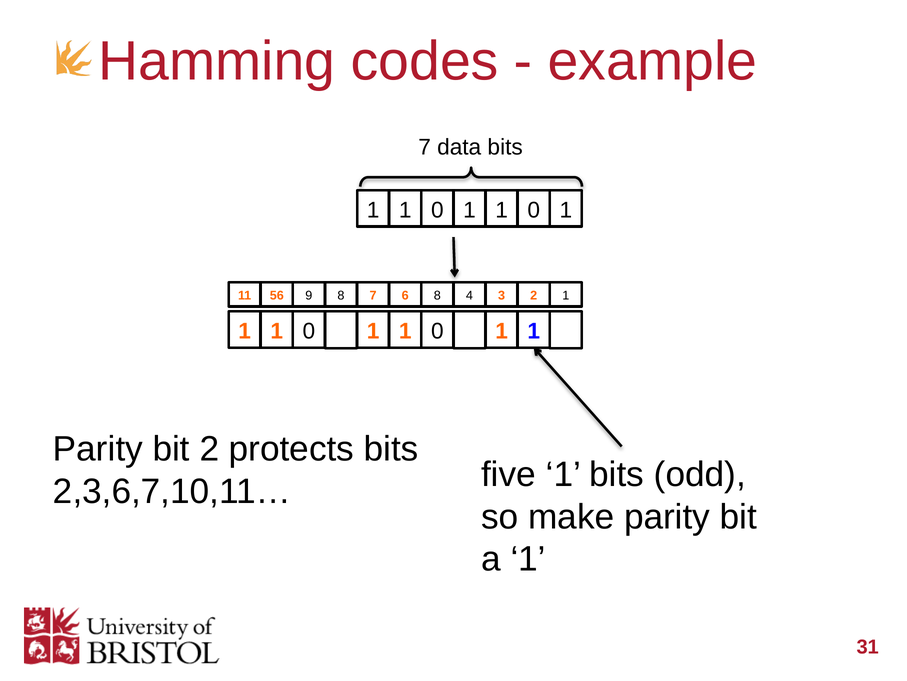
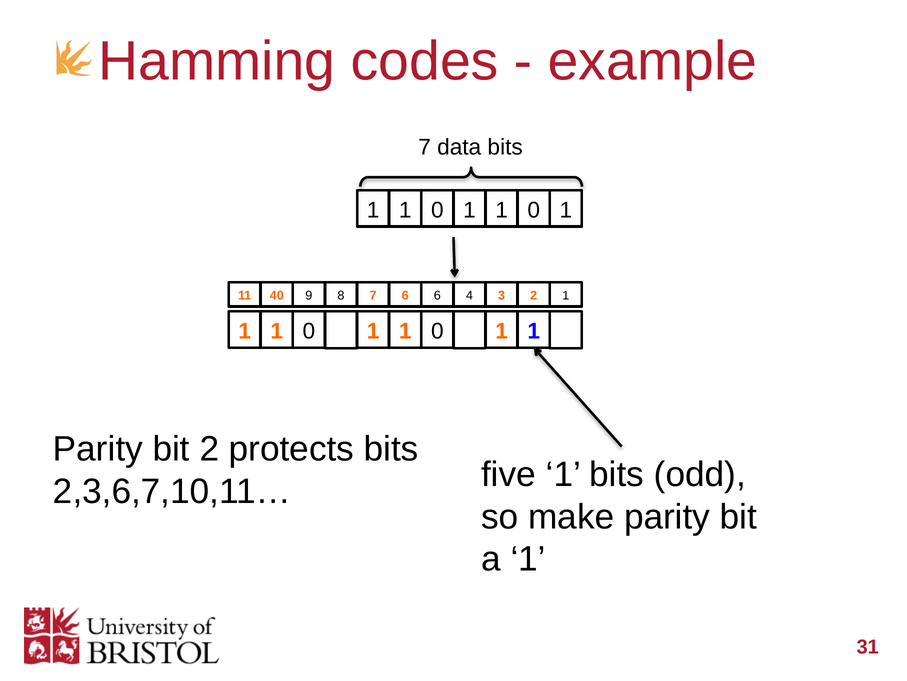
56: 56 -> 40 (277, 295)
6 8: 8 -> 6 (437, 295)
